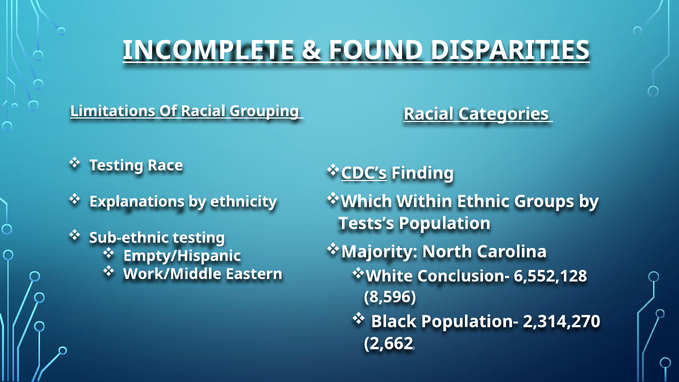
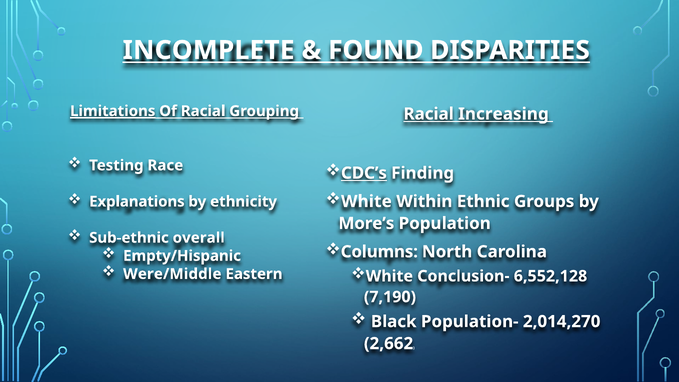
Limitations underline: none -> present (113, 111)
Categories: Categories -> Increasing (503, 114)
Which: Which -> White (366, 201)
Tests’s: Tests’s -> More’s (366, 223)
Sub-ethnic testing: testing -> overall (199, 238)
Majority: Majority -> Columns (379, 252)
Work/Middle: Work/Middle -> Were/Middle (172, 274)
8,596: 8,596 -> 7,190 (390, 297)
2,314,270: 2,314,270 -> 2,014,270 (562, 322)
